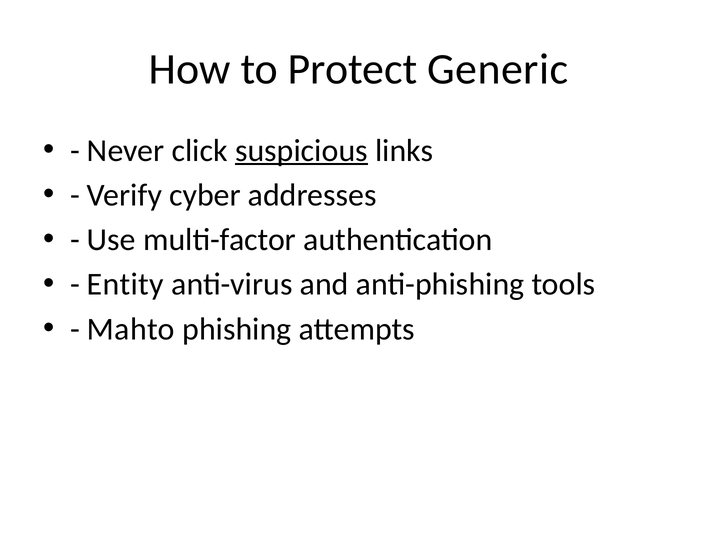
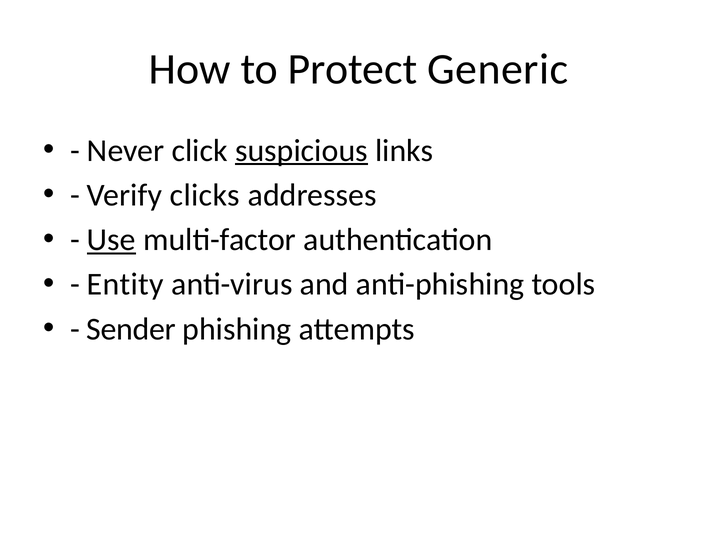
cyber: cyber -> clicks (205, 195)
Use underline: none -> present (111, 240)
Mahto: Mahto -> Sender (131, 329)
